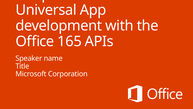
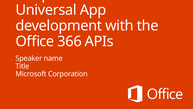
165: 165 -> 366 (69, 41)
